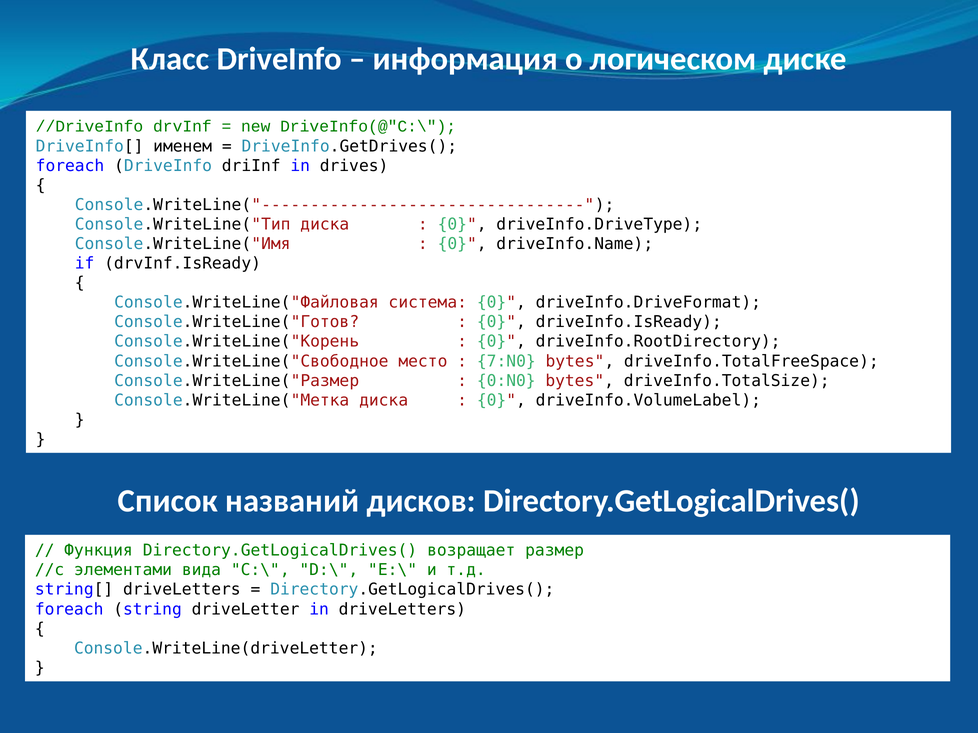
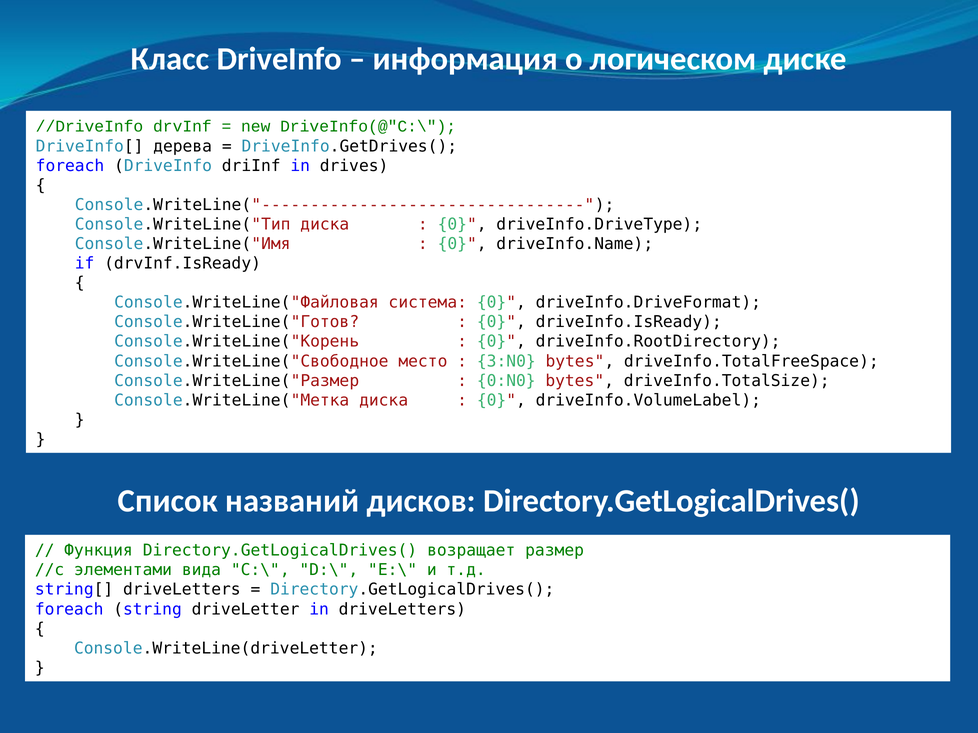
именем: именем -> дерева (183, 146)
7:N0: 7:N0 -> 3:N0 (506, 361)
